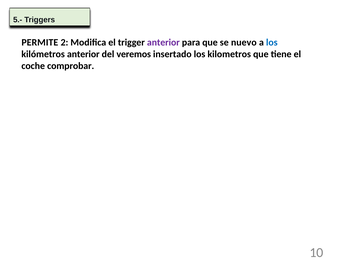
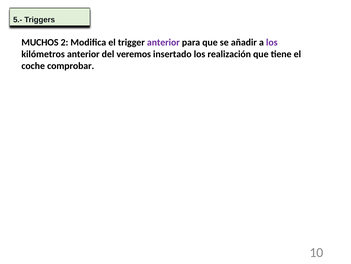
PERMITE: PERMITE -> MUCHOS (40, 42)
nuevo: nuevo -> añadir (244, 42)
los colour: blue -> purple (272, 42)
kilometros: kilometros -> realización (229, 54)
